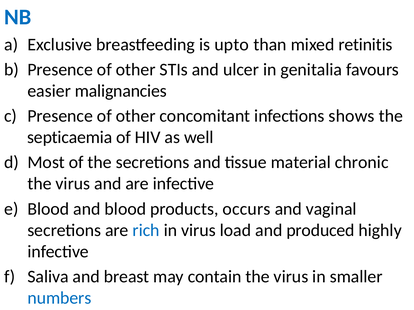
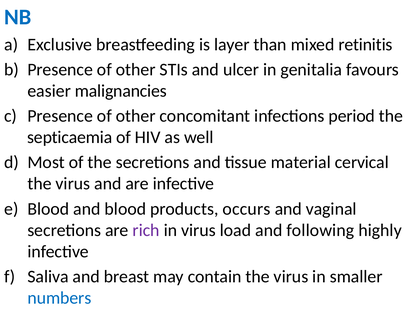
upto: upto -> layer (232, 45)
shows: shows -> period (352, 116)
chronic: chronic -> cervical (362, 163)
rich colour: blue -> purple (146, 231)
produced: produced -> following (320, 231)
